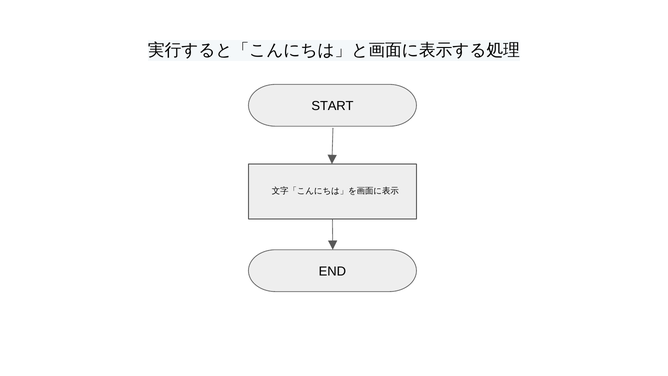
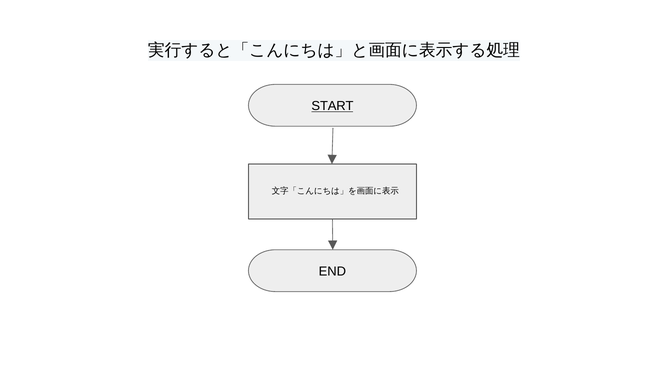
START underline: none -> present (332, 106)
